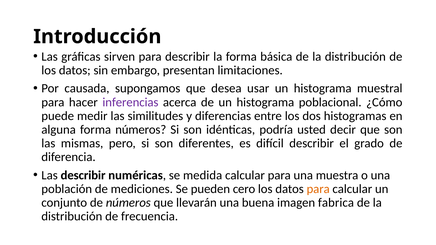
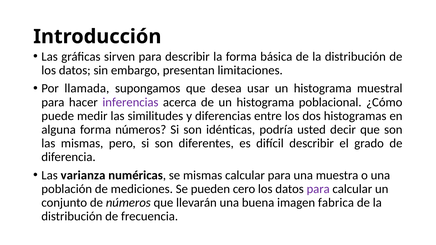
causada: causada -> llamada (87, 89)
Las describir: describir -> varianza (83, 175)
se medida: medida -> mismas (203, 175)
para colour: orange -> purple (318, 189)
